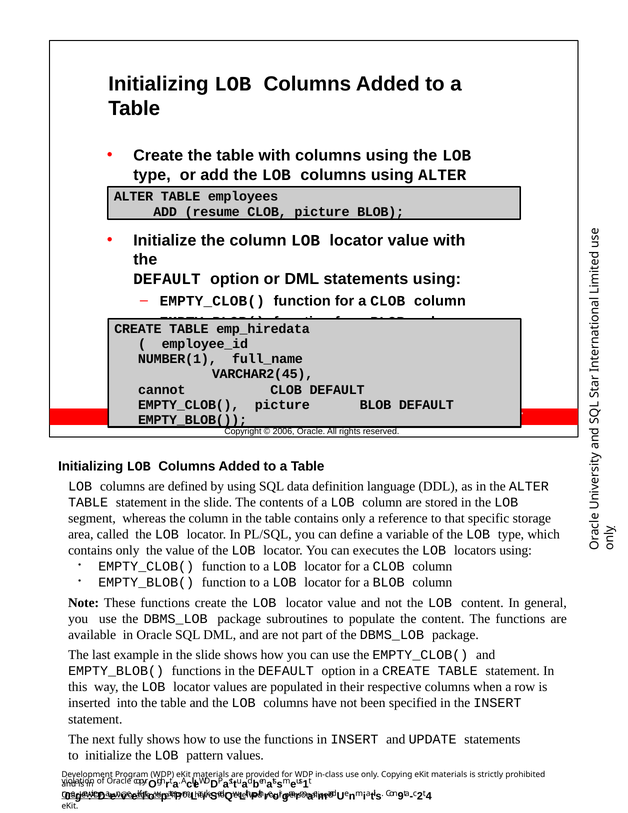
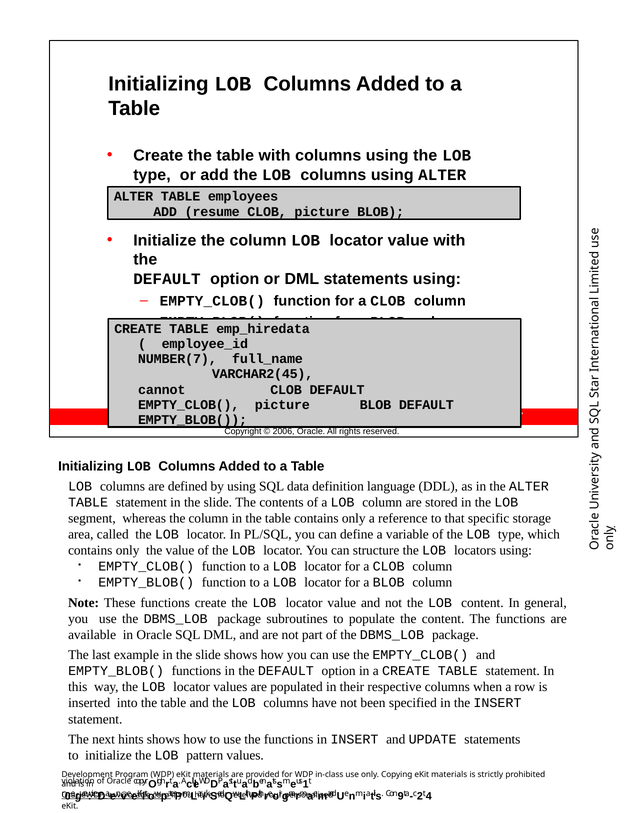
NUMBER(1: NUMBER(1 -> NUMBER(7 (177, 359)
executes: executes -> structure (376, 550)
fully: fully -> hints (131, 739)
